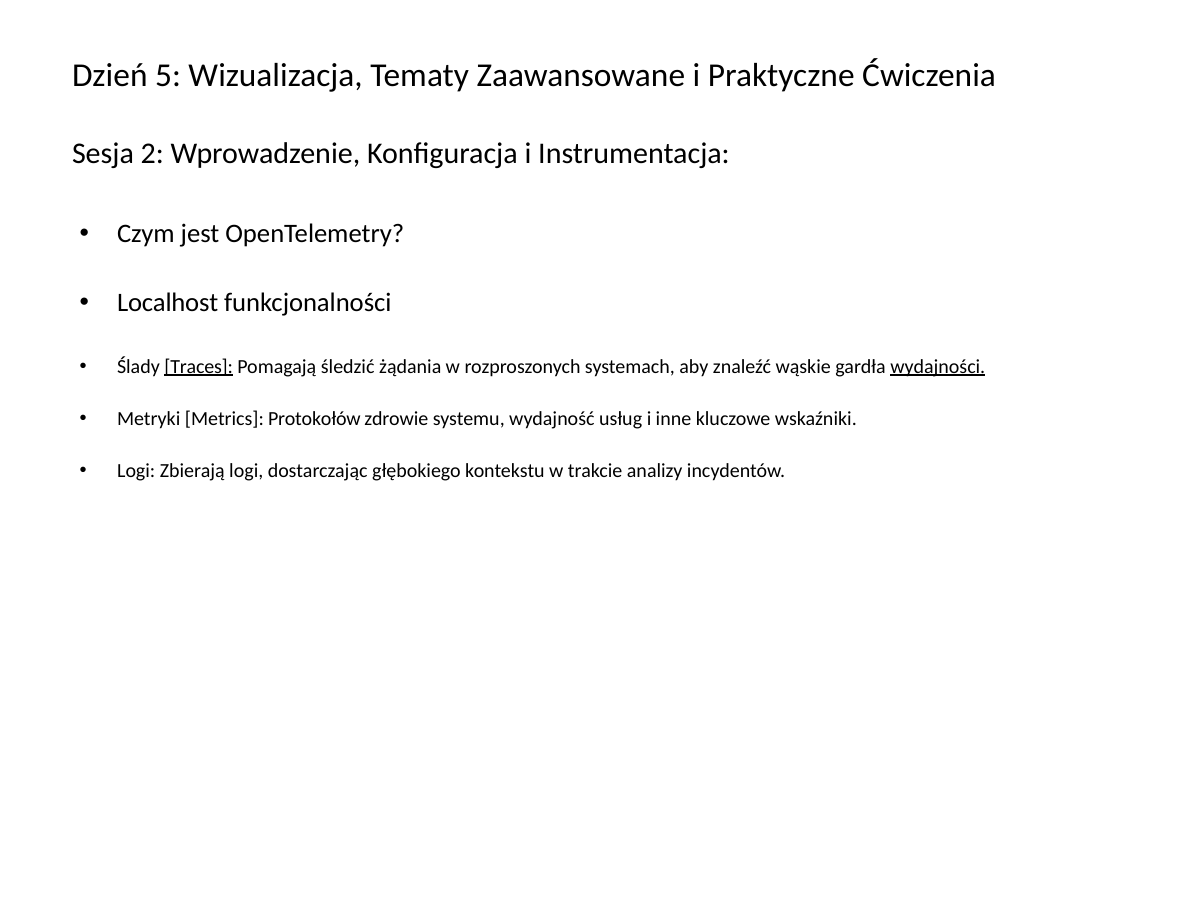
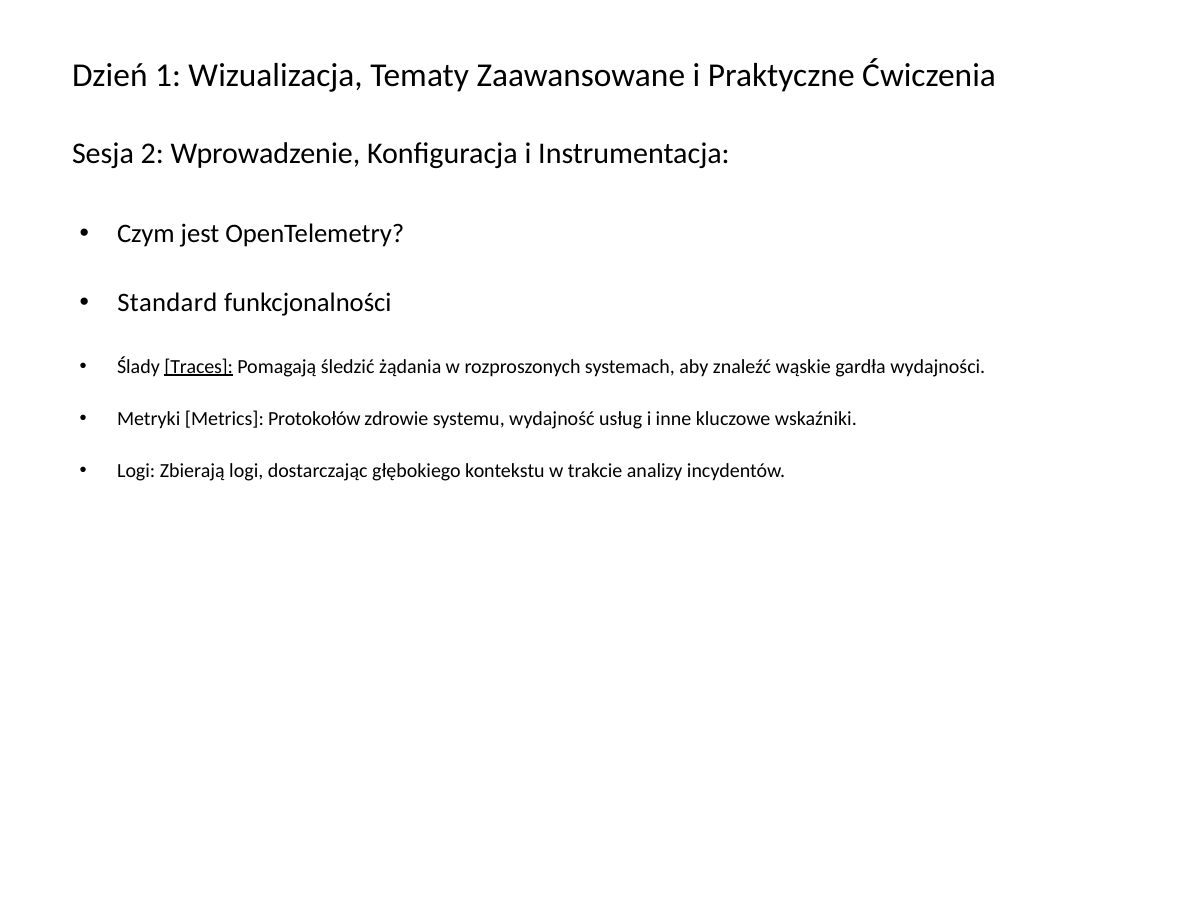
5: 5 -> 1 (168, 75)
Localhost: Localhost -> Standard (167, 303)
wydajności underline: present -> none (938, 367)
